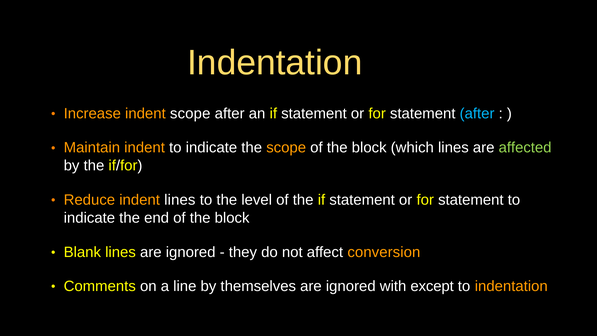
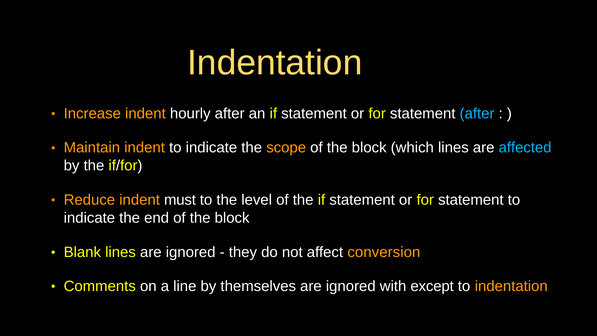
indent scope: scope -> hourly (190, 113)
affected colour: light green -> light blue (525, 148)
indent lines: lines -> must (180, 200)
